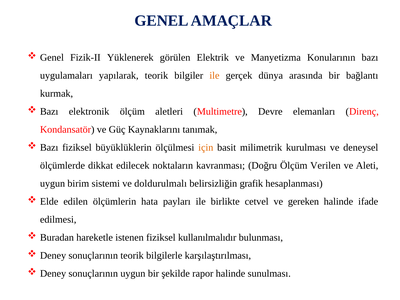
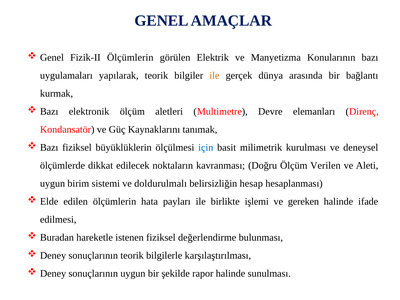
Fizik-II Yüklenerek: Yüklenerek -> Ölçümlerin (130, 58)
için colour: orange -> blue (206, 148)
grafik: grafik -> hesap (251, 184)
cetvel: cetvel -> işlemi (257, 202)
kullanılmalıdır: kullanılmalıdır -> değerlendirme (207, 238)
